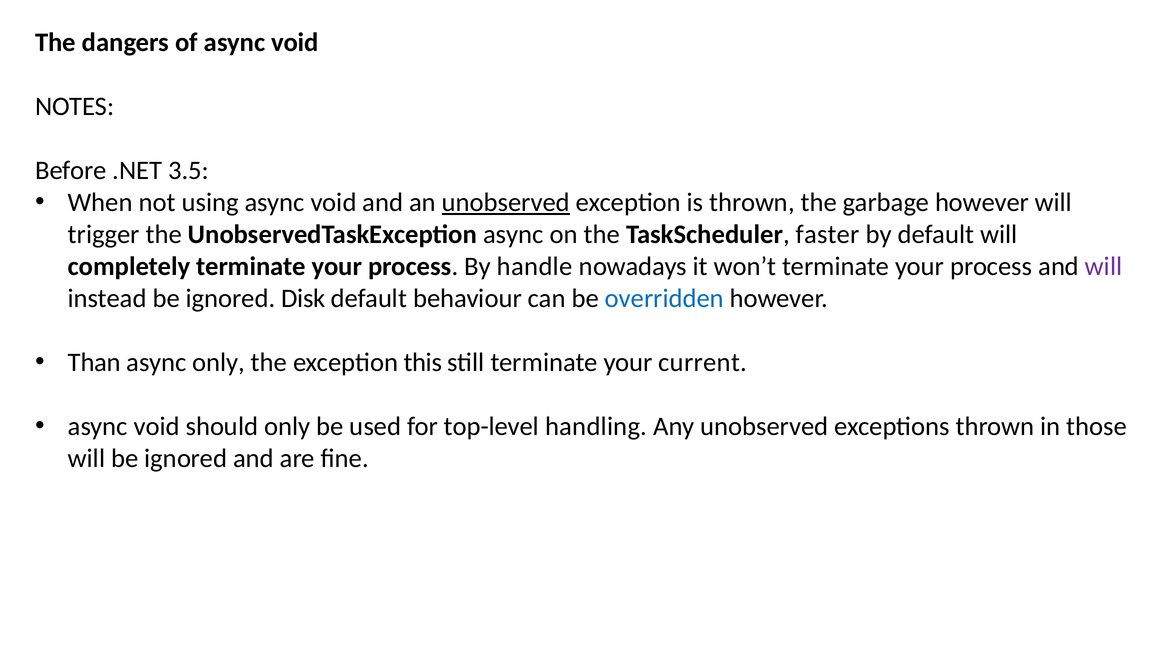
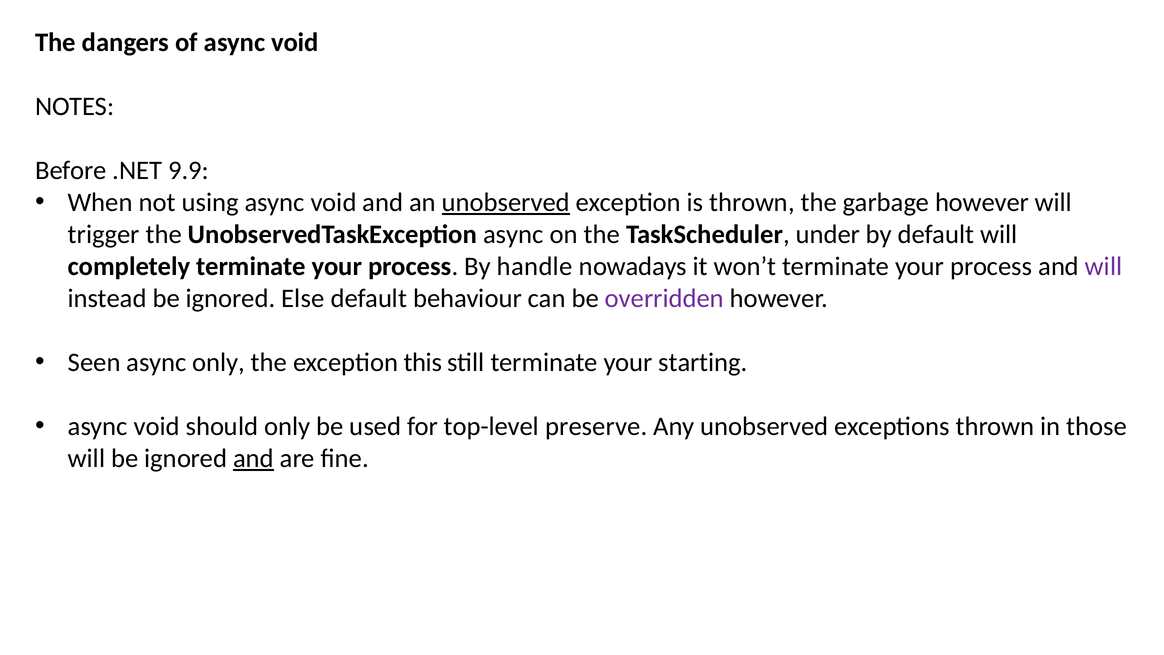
3.5: 3.5 -> 9.9 (189, 170)
faster: faster -> under (828, 234)
Disk: Disk -> Else (303, 298)
overridden colour: blue -> purple (664, 298)
Than: Than -> Seen (94, 362)
current: current -> starting (703, 362)
handling: handling -> preserve (596, 426)
and underline: none -> present (254, 458)
